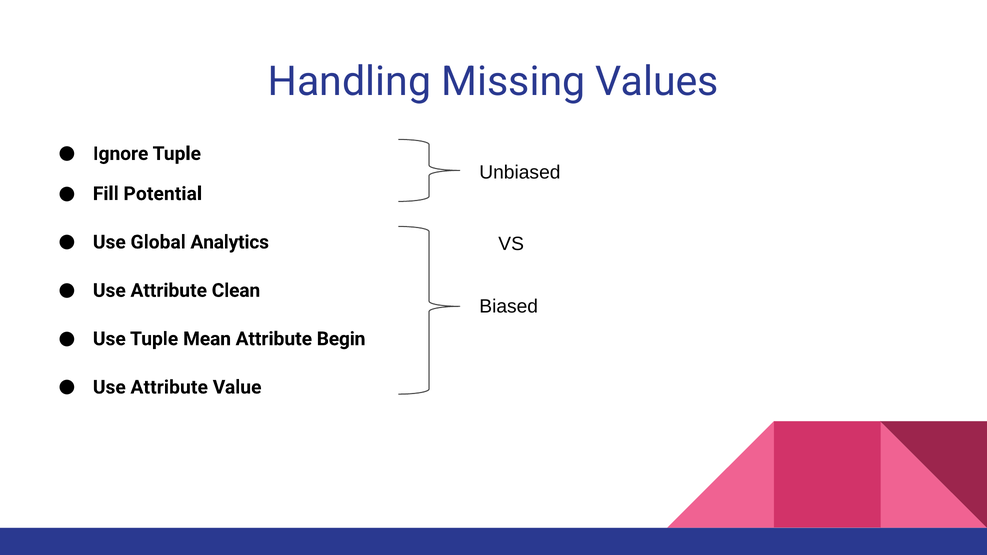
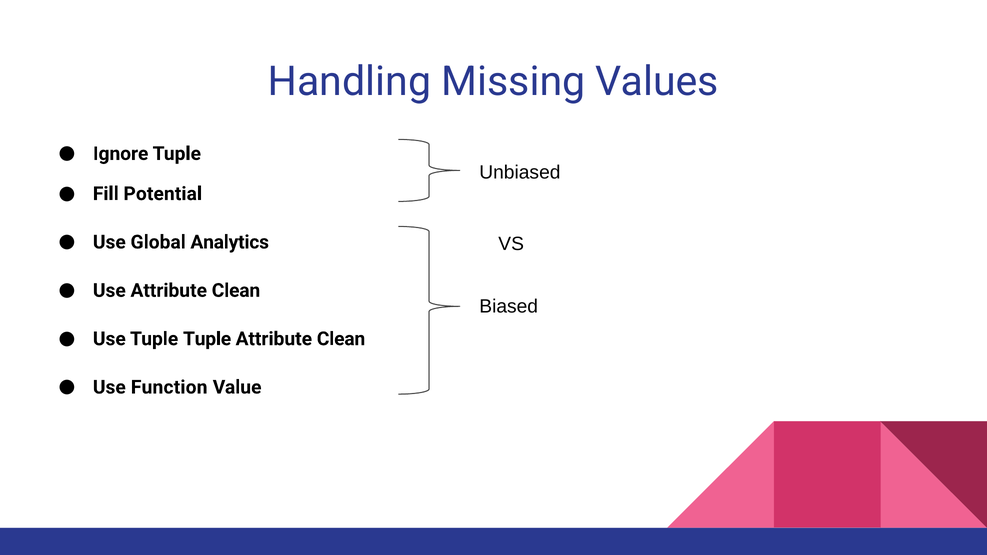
Tuple Mean: Mean -> Tuple (207, 339)
Begin: Begin -> Clean (341, 339)
Attribute: Attribute -> Function (169, 387)
